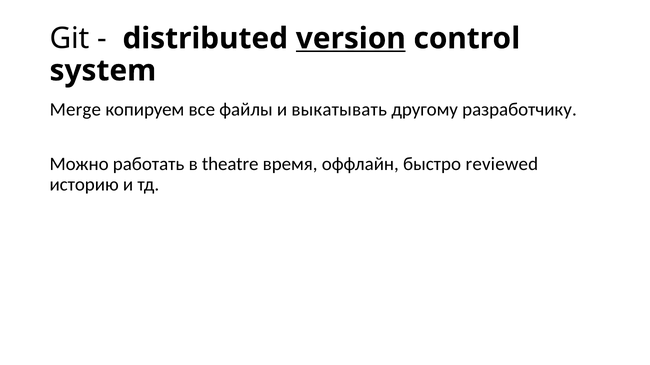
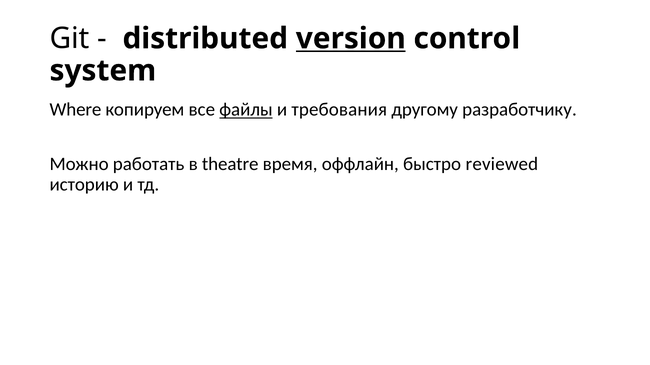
Merge: Merge -> Where (75, 110)
файлы underline: none -> present (246, 110)
выкатывать: выкатывать -> требования (339, 110)
